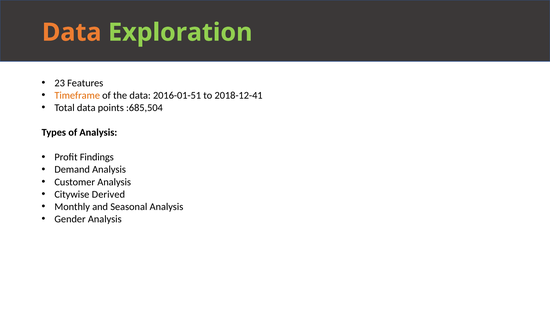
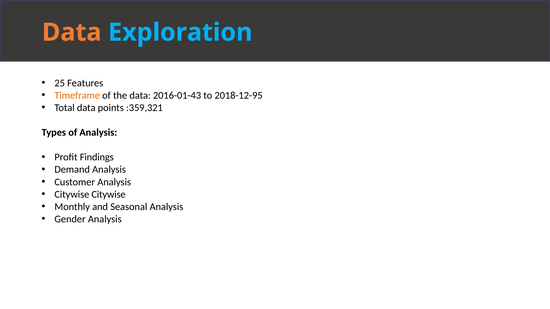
Exploration colour: light green -> light blue (180, 32)
23: 23 -> 25 (60, 83)
2016-01-51: 2016-01-51 -> 2016-01-43 (177, 96)
2018-12-41: 2018-12-41 -> 2018-12-95 (239, 96)
:685,504: :685,504 -> :359,321 (144, 108)
Citywise Derived: Derived -> Citywise (109, 195)
